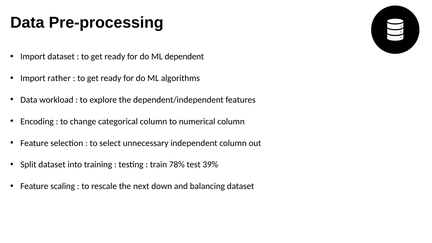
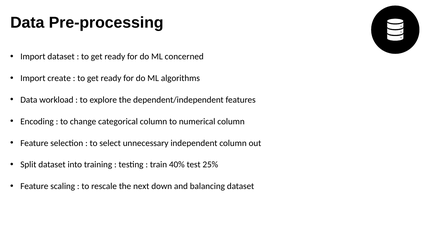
dependent: dependent -> concerned (184, 57)
rather: rather -> create (59, 78)
78%: 78% -> 40% (177, 165)
39%: 39% -> 25% (210, 165)
